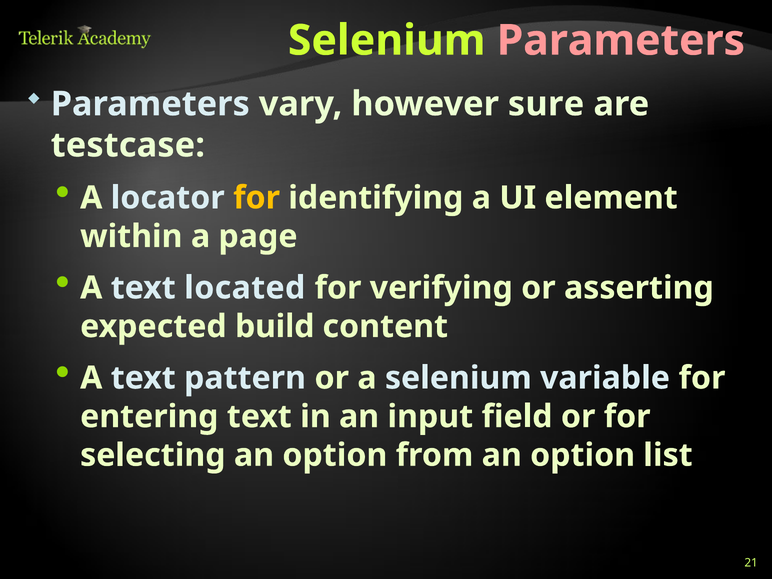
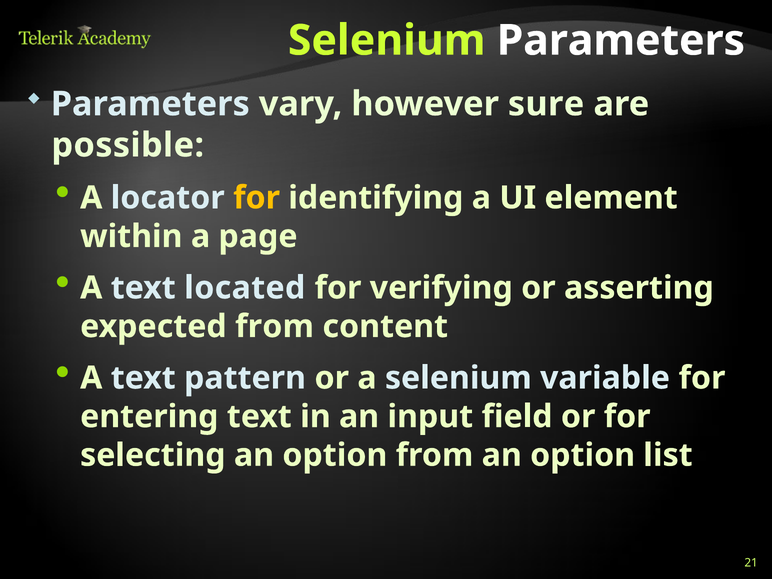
Parameters colour: pink -> white (621, 41)
testcase: testcase -> possible (128, 145)
expected build: build -> from (274, 326)
